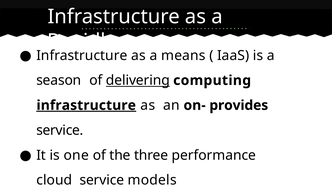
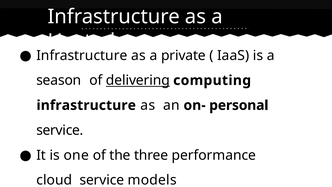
Rapidly: Rapidly -> Hosted (81, 41)
means: means -> private (183, 55)
infrastructure underline: present -> none (86, 105)
provides: provides -> personal (239, 105)
